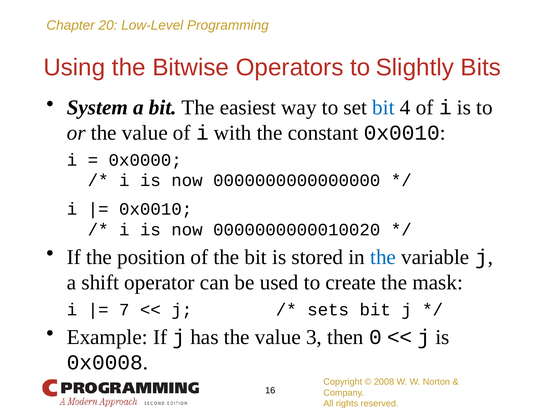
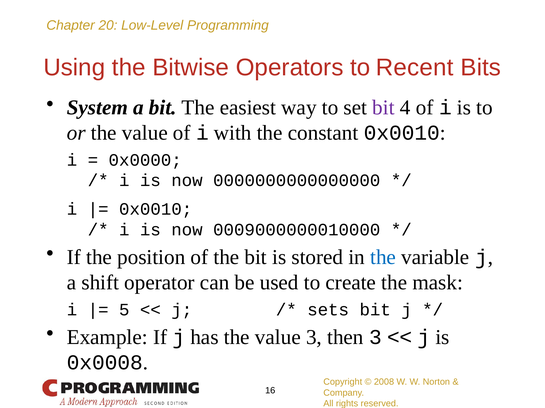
Slightly: Slightly -> Recent (415, 68)
bit colour: blue -> purple (383, 108)
0000000000010020: 0000000000010020 -> 0009000000010000 (297, 230)
7: 7 -> 5 (124, 310)
then 0: 0 -> 3 (375, 338)
